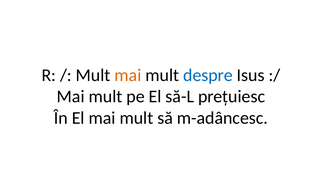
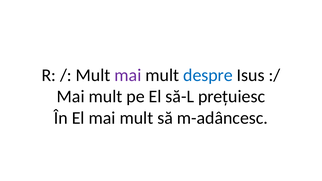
mai colour: orange -> purple (128, 75)
